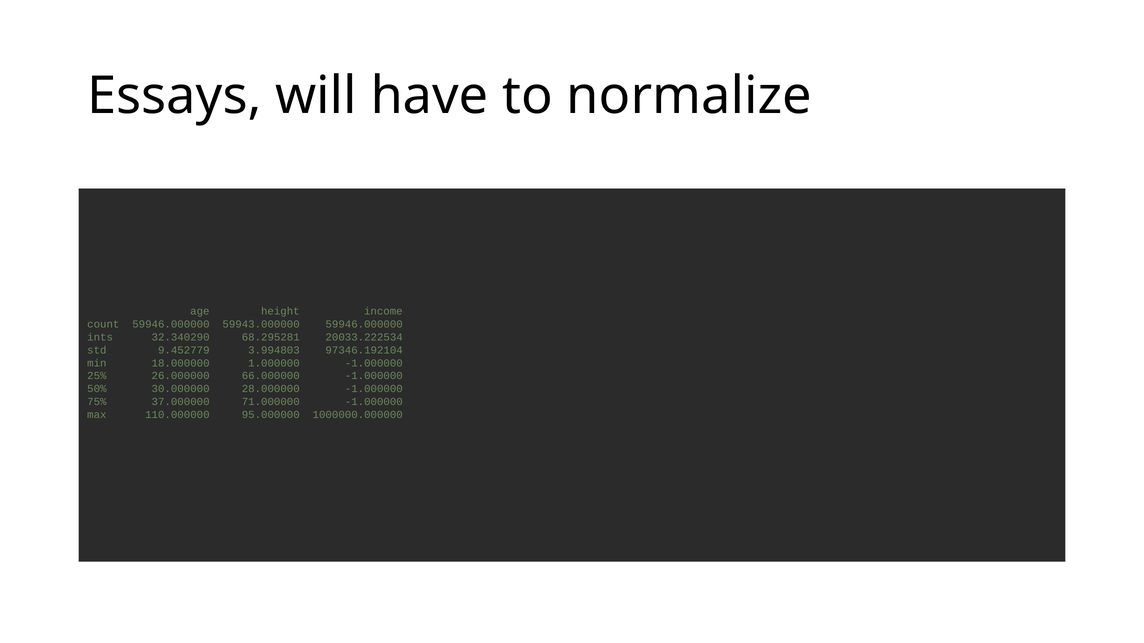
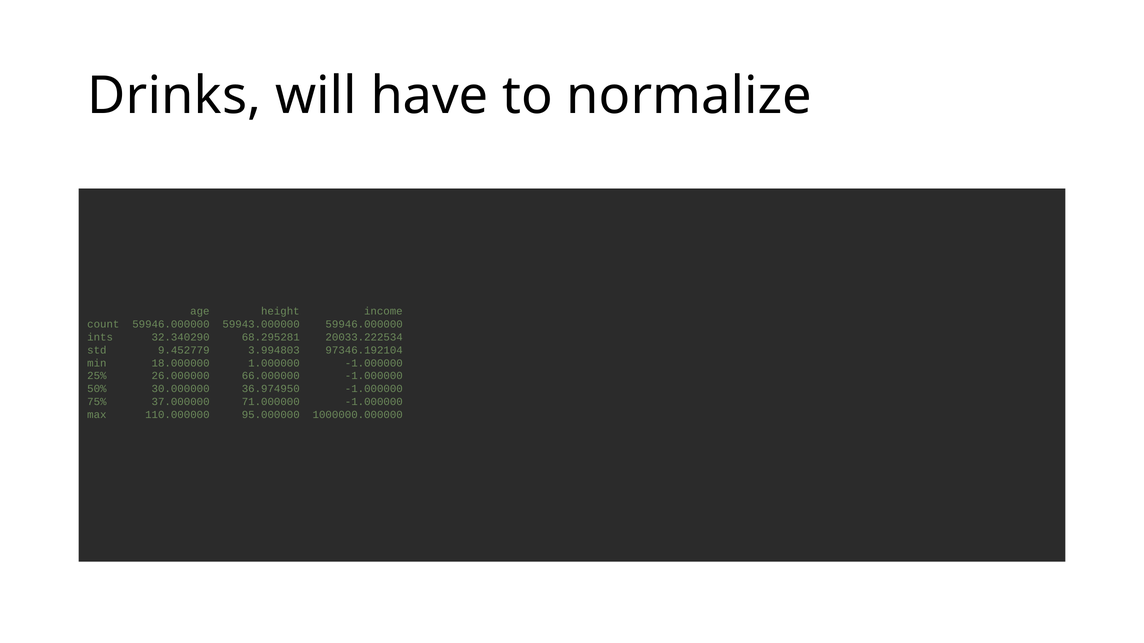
Essays: Essays -> Drinks (174, 96)
28.000000: 28.000000 -> 36.974950 (271, 389)
